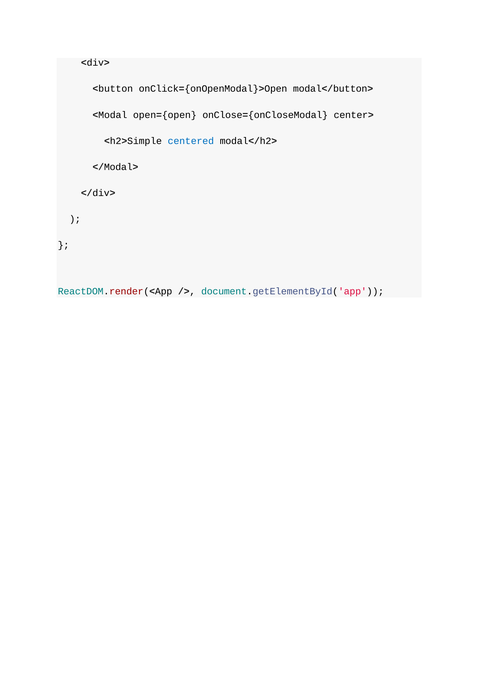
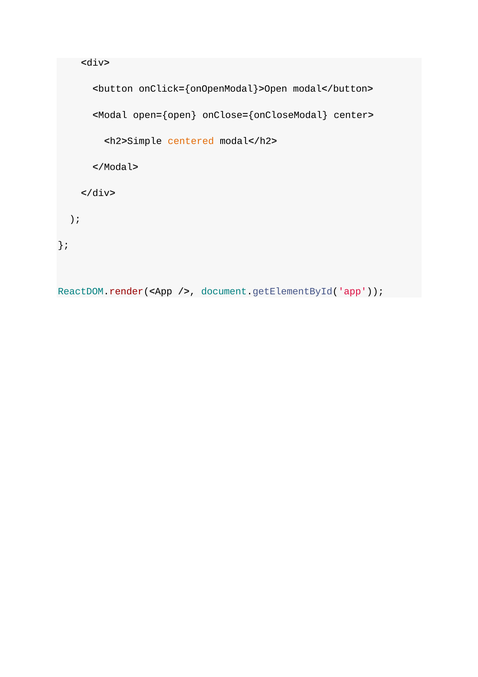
centered colour: blue -> orange (191, 141)
